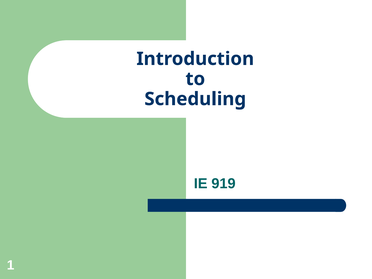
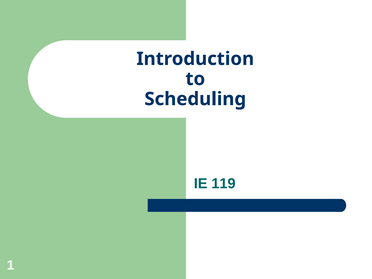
919: 919 -> 119 (224, 184)
